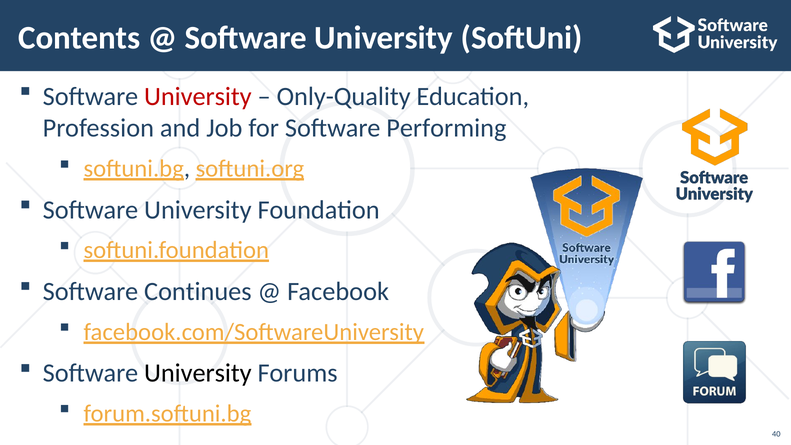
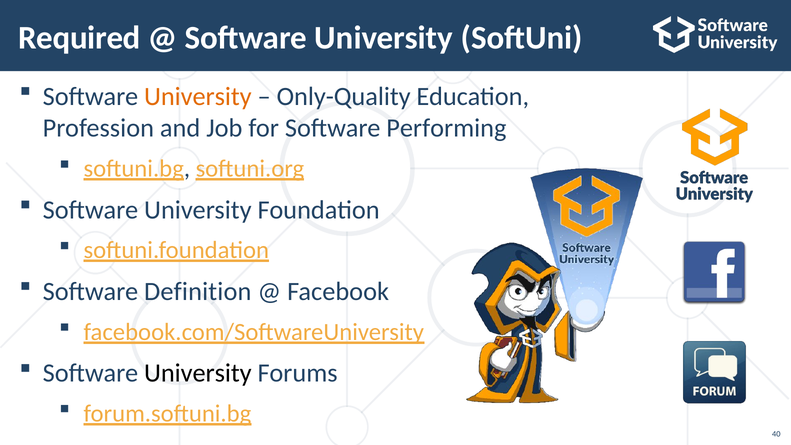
Contents: Contents -> Required (79, 38)
University colour: red -> orange (198, 97)
Continues: Continues -> Definition (198, 291)
